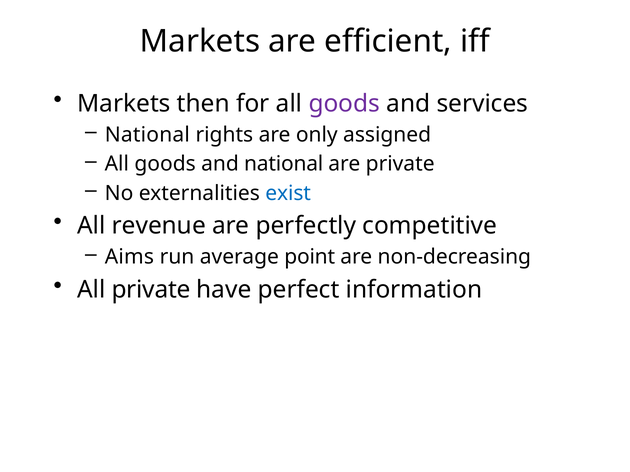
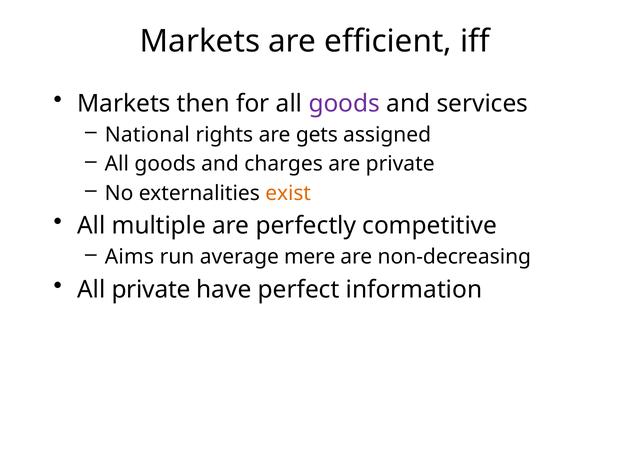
only: only -> gets (317, 135)
and national: national -> charges (284, 164)
exist colour: blue -> orange (288, 194)
revenue: revenue -> multiple (159, 226)
point: point -> mere (310, 257)
